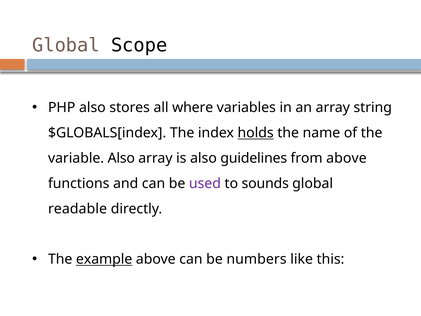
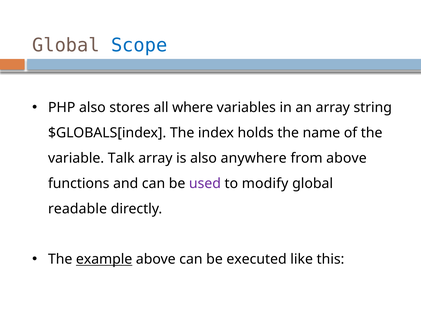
Scope colour: black -> blue (139, 45)
holds underline: present -> none (256, 133)
variable Also: Also -> Talk (121, 158)
guidelines: guidelines -> anywhere (254, 158)
sounds: sounds -> modify (265, 183)
numbers: numbers -> executed (257, 259)
